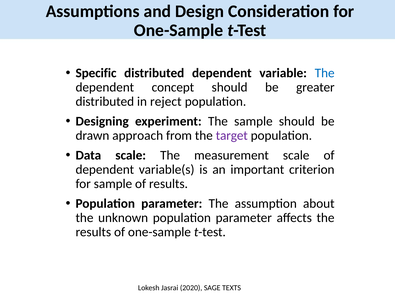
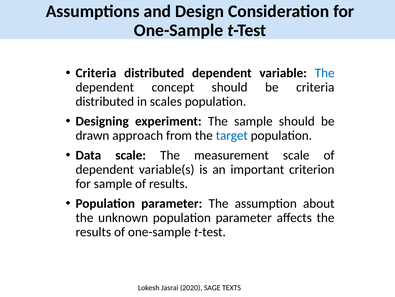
Specific: Specific -> Criteria (96, 73)
be greater: greater -> criteria (315, 87)
reject: reject -> scales (166, 101)
target colour: purple -> blue (232, 135)
